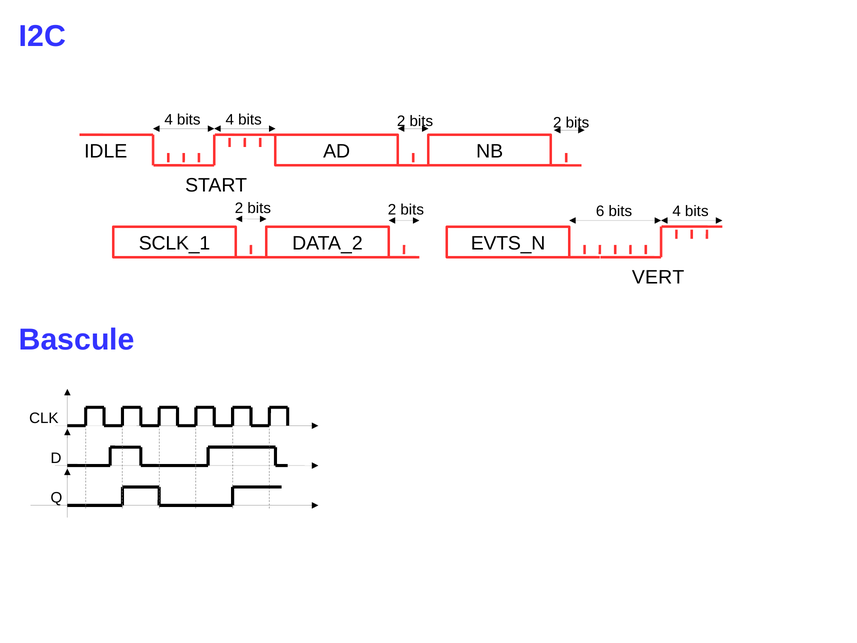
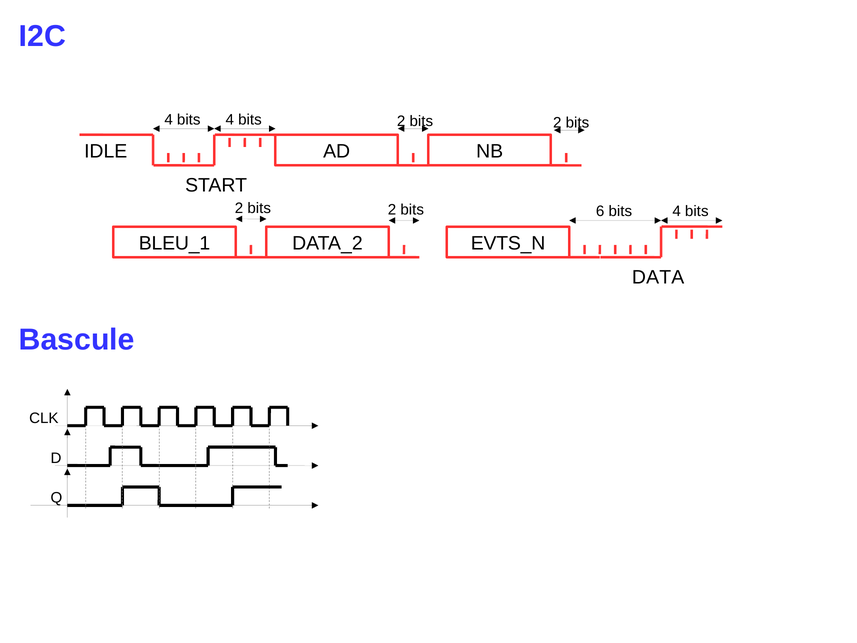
SCLK_1: SCLK_1 -> BLEU_1 (175, 243)
VERT: VERT -> DATA (658, 277)
